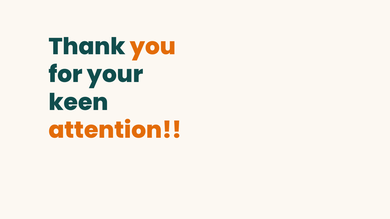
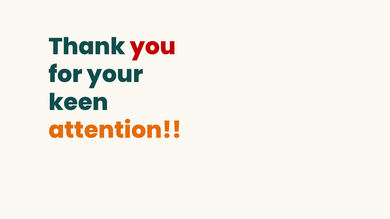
you colour: orange -> red (153, 47)
